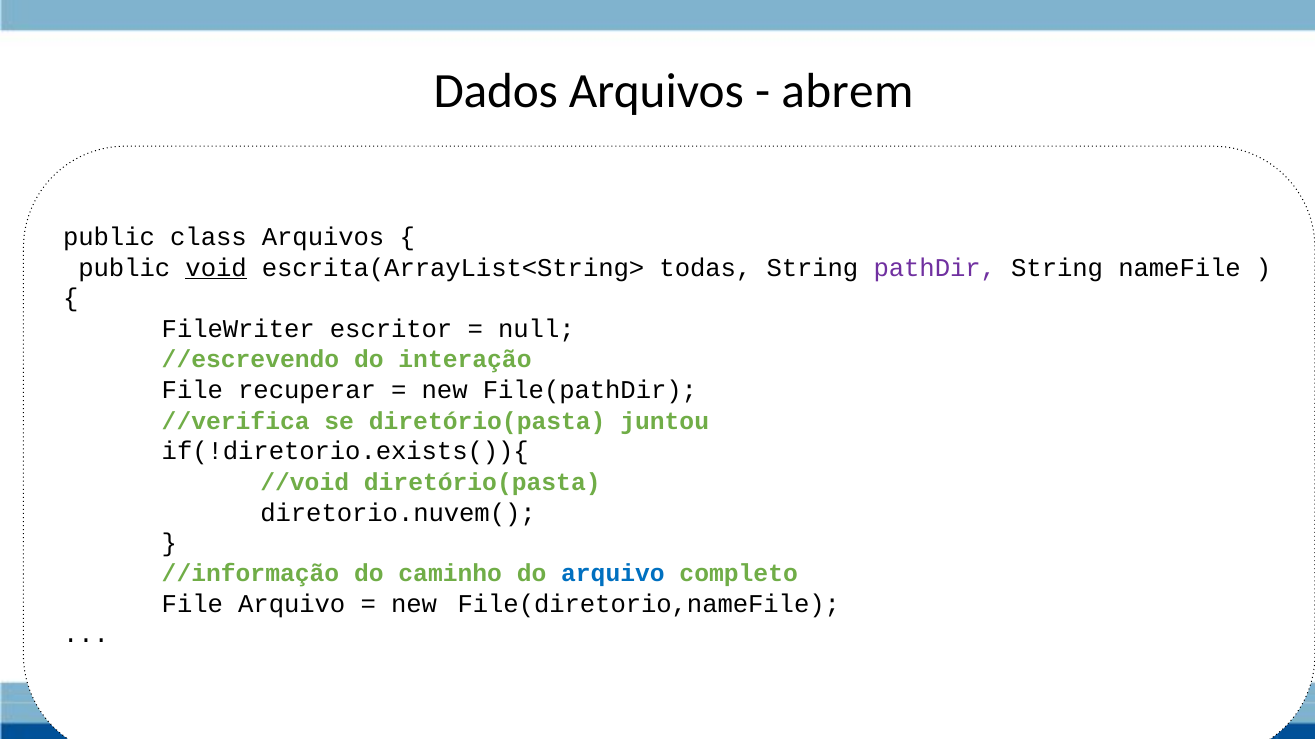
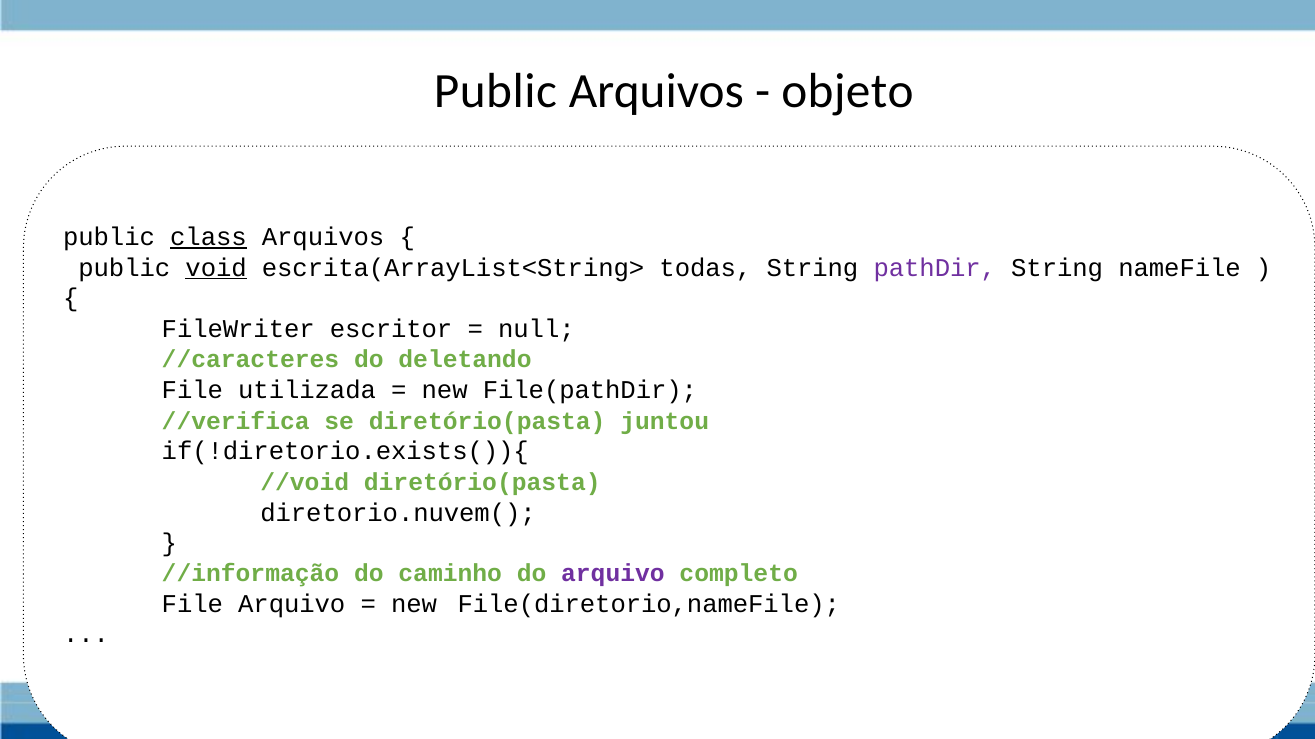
Dados: Dados -> Public (495, 92)
abrem: abrem -> objeto (847, 92)
class underline: none -> present (208, 237)
//escrevendo: //escrevendo -> //caracteres (250, 360)
interação: interação -> deletando (465, 360)
recuperar: recuperar -> utilizada (307, 391)
arquivo colour: blue -> purple (613, 574)
